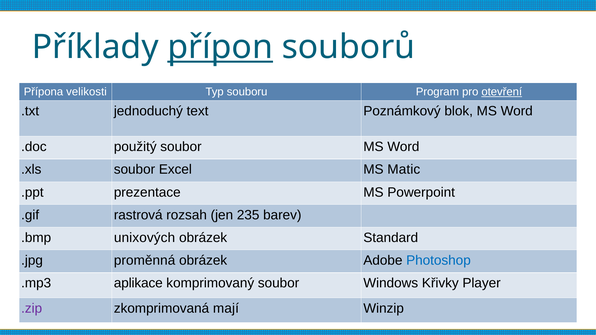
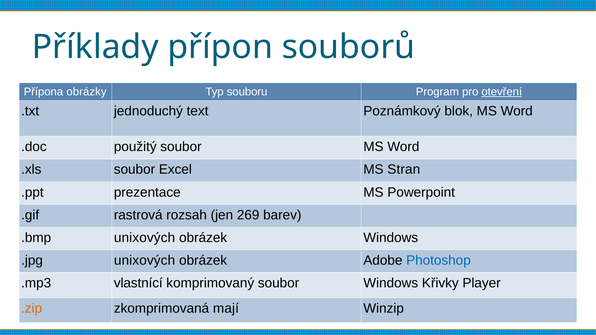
přípon underline: present -> none (220, 47)
velikosti: velikosti -> obrázky (86, 92)
Matic: Matic -> Stran (404, 170)
235: 235 -> 269 (248, 215)
obrázek Standard: Standard -> Windows (391, 238)
.jpg proměnná: proměnná -> unixových (145, 261)
aplikace: aplikace -> vlastnící (138, 283)
.zip colour: purple -> orange (32, 309)
